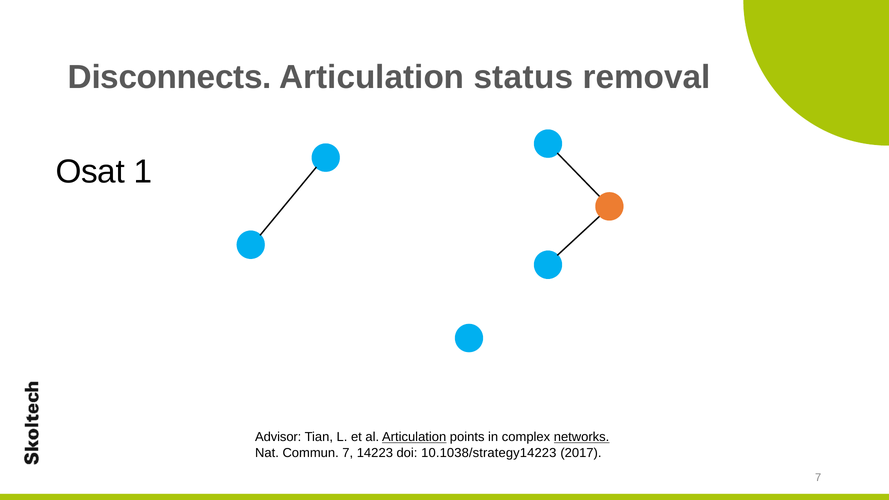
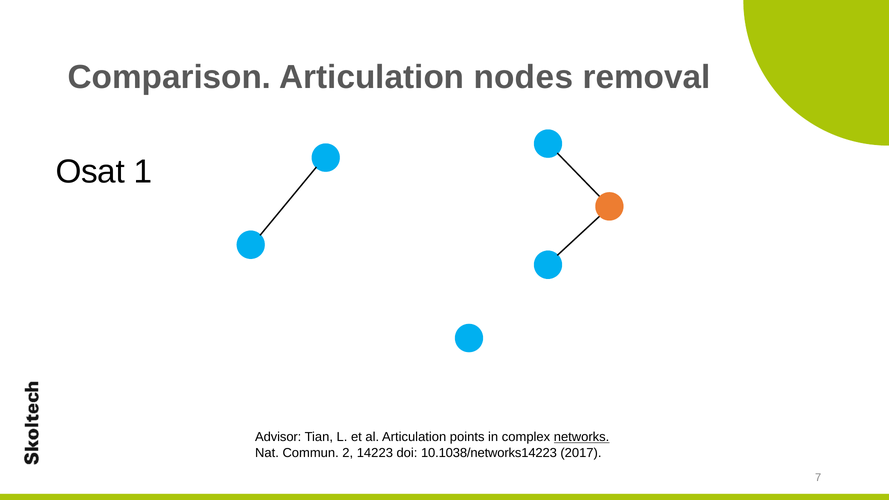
Disconnects: Disconnects -> Comparison (169, 77)
status: status -> nodes (523, 77)
Articulation underline: present -> none (414, 437)
Commun 7: 7 -> 2 (348, 453)
10.1038/strategy14223: 10.1038/strategy14223 -> 10.1038/networks14223 (489, 453)
